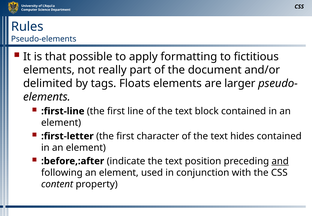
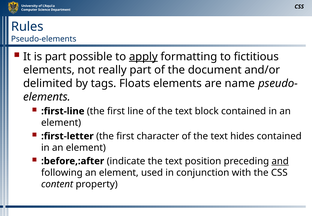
is that: that -> part (56, 57)
apply underline: none -> present (143, 57)
larger: larger -> name (240, 83)
